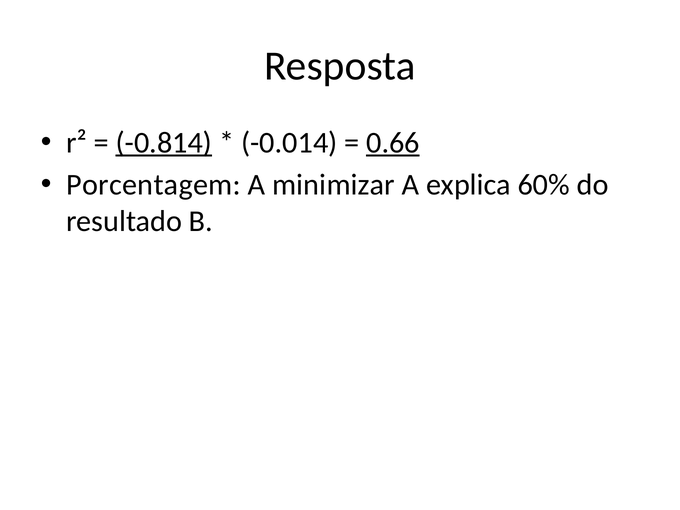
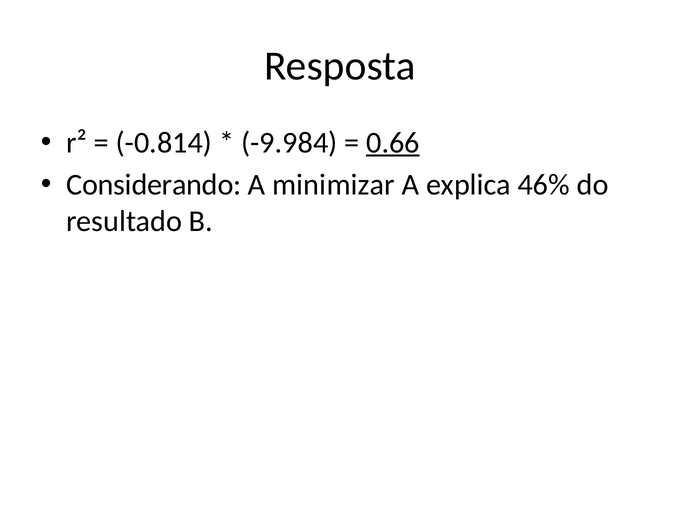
-0.814 underline: present -> none (164, 143)
-0.014: -0.014 -> -9.984 (289, 143)
Porcentagem: Porcentagem -> Considerando (154, 185)
60%: 60% -> 46% (544, 185)
